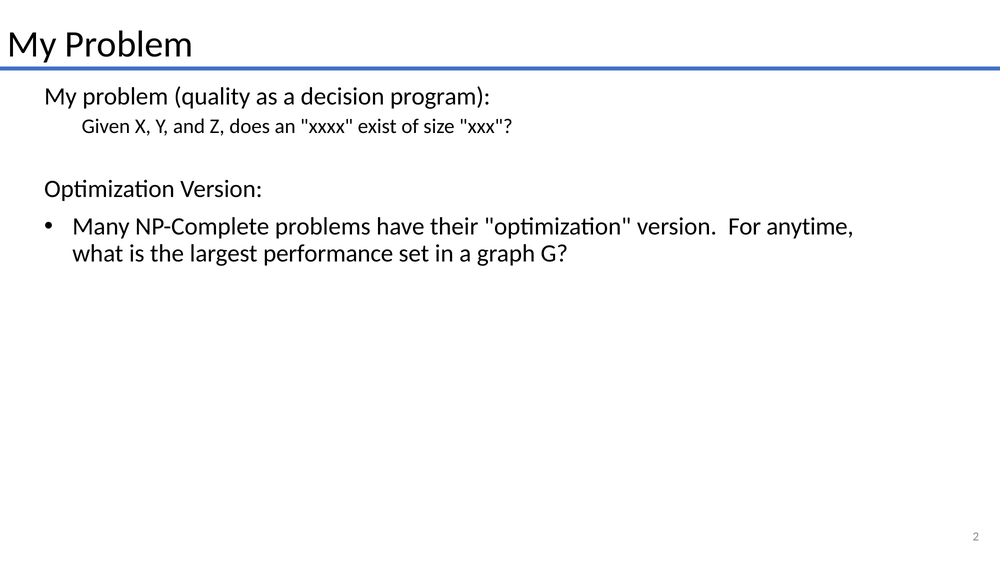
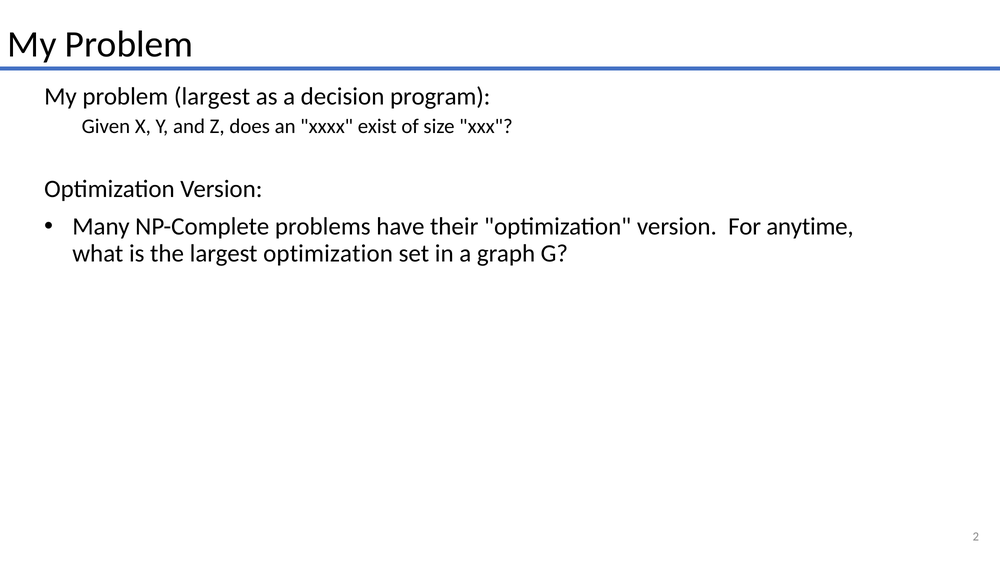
problem quality: quality -> largest (212, 97)
largest performance: performance -> optimization (328, 254)
